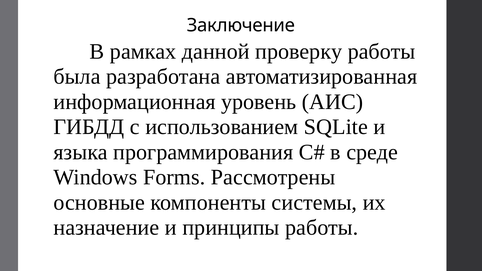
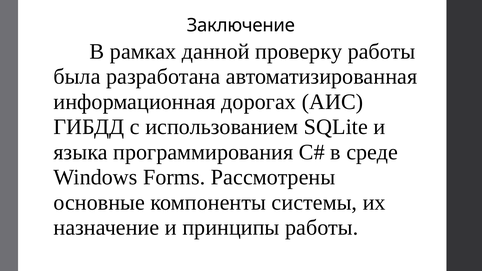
уровень: уровень -> дорогах (259, 102)
